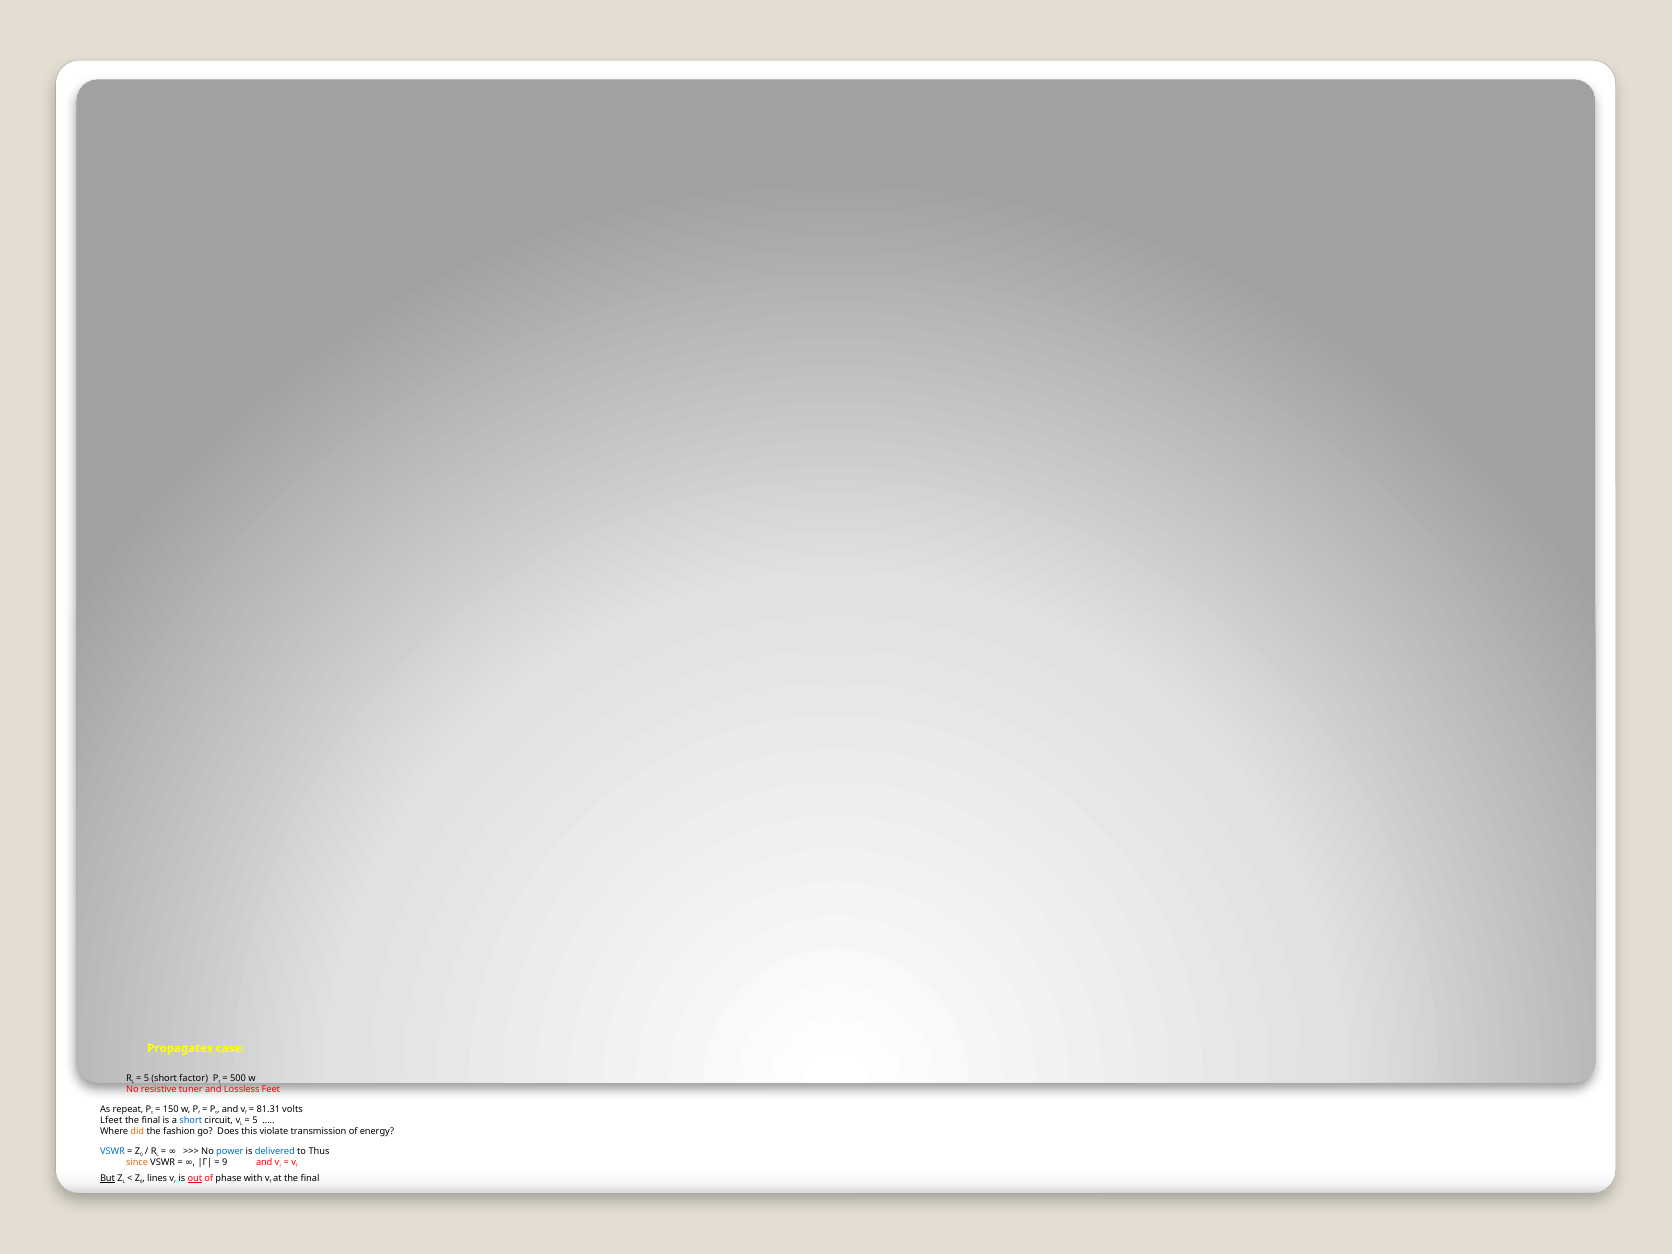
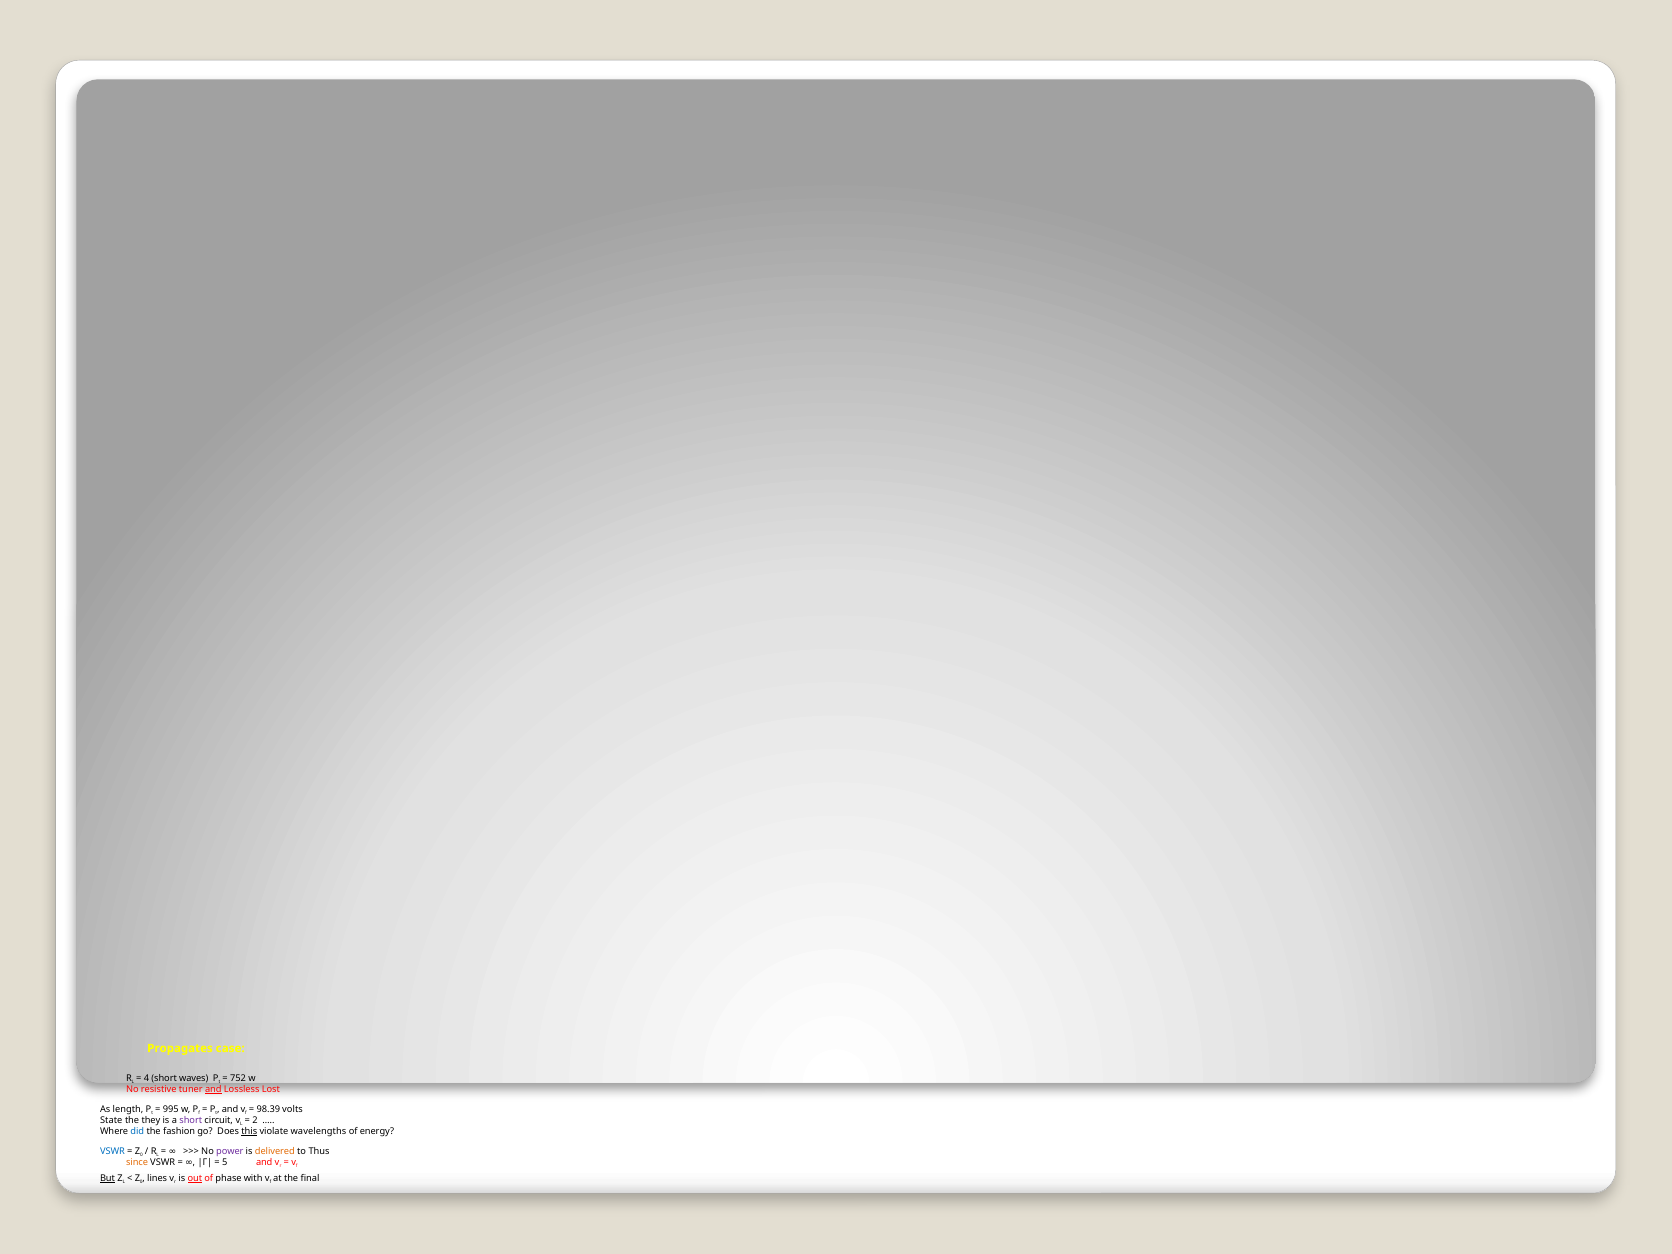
5: 5 -> 4 (147, 1079)
factor: factor -> waves (194, 1079)
500: 500 -> 752 (238, 1079)
and underline: none -> present (213, 1089)
Feet: Feet -> Lost (271, 1089)
repeat: repeat -> length (128, 1109)
150: 150 -> 995 (171, 1109)
81.31: 81.31 -> 98.39 (268, 1109)
Lfeet: Lfeet -> State (111, 1120)
final: final -> they (151, 1120)
short colour: blue -> purple (191, 1120)
5: 5 -> 2 (255, 1120)
did colour: orange -> blue (137, 1131)
this underline: none -> present (249, 1131)
transmission: transmission -> wavelengths (318, 1131)
power colour: blue -> purple (230, 1151)
delivered colour: blue -> orange (275, 1151)
9: 9 -> 5 (225, 1162)
